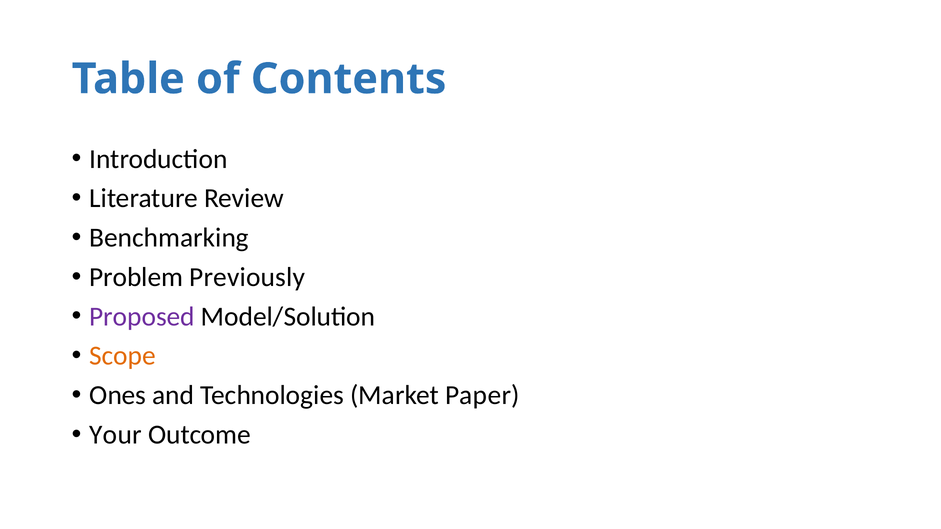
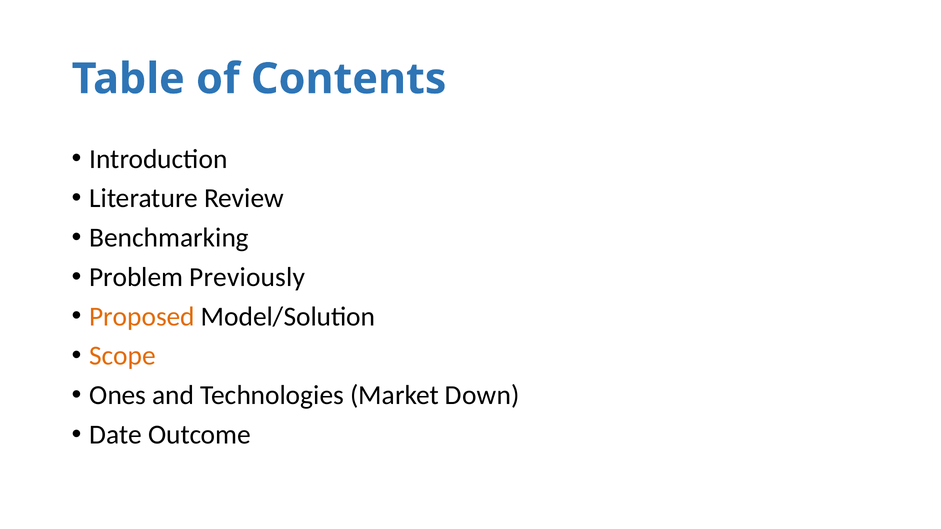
Proposed colour: purple -> orange (142, 317)
Paper: Paper -> Down (482, 395)
Your: Your -> Date (116, 435)
